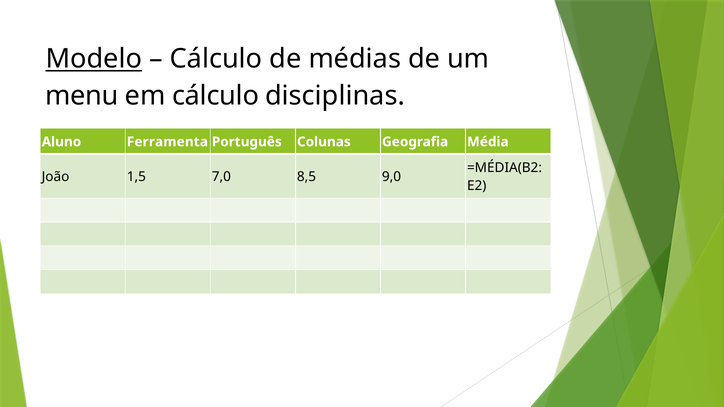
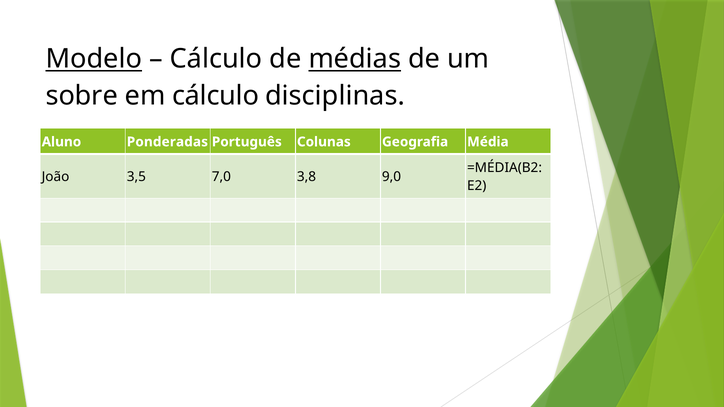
médias underline: none -> present (355, 59)
menu: menu -> sobre (82, 96)
Ferramenta: Ferramenta -> Ponderadas (167, 142)
1,5: 1,5 -> 3,5 (136, 177)
8,5: 8,5 -> 3,8 (306, 177)
